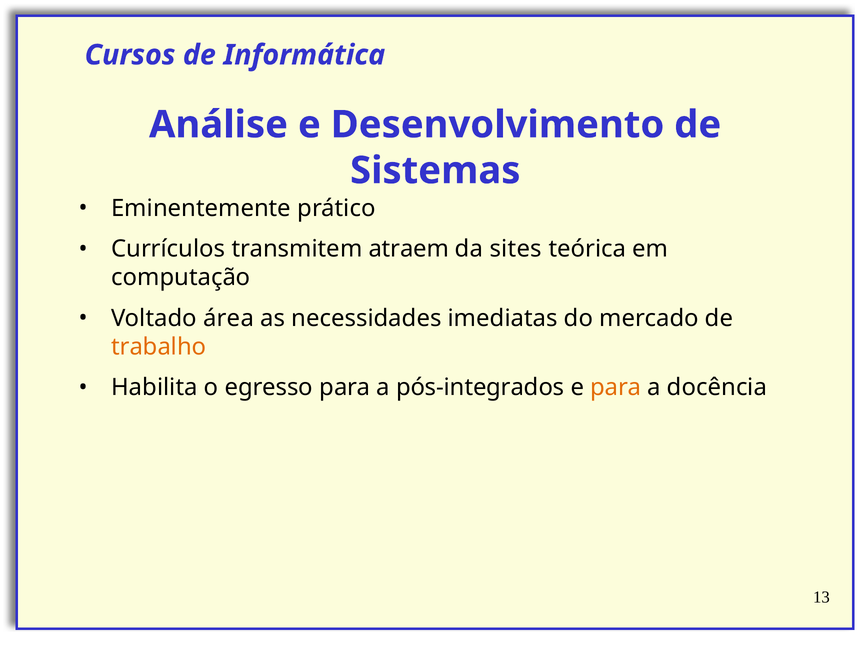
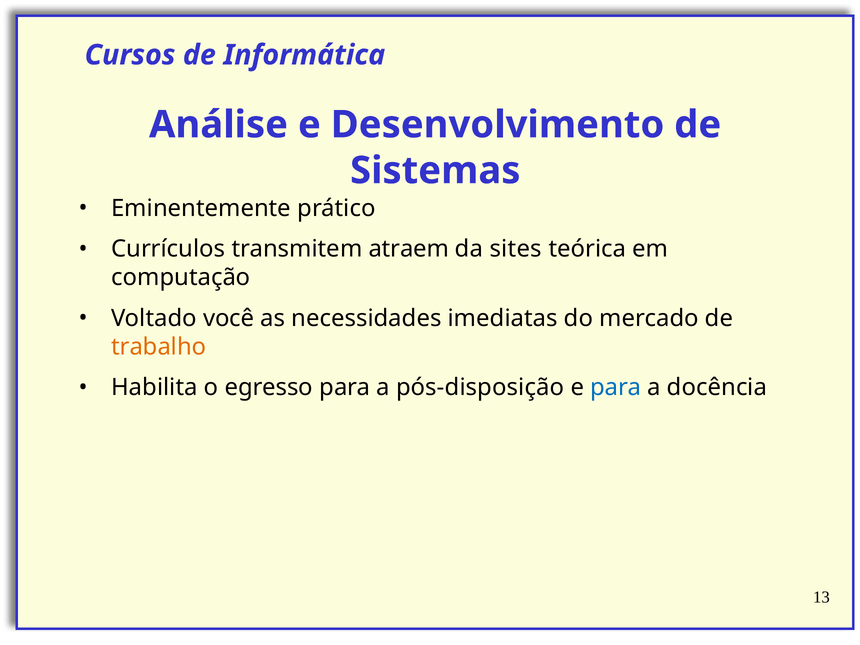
área: área -> você (229, 318)
pós-integrados: pós-integrados -> pós-disposição (480, 388)
para colour: orange -> blue (616, 388)
